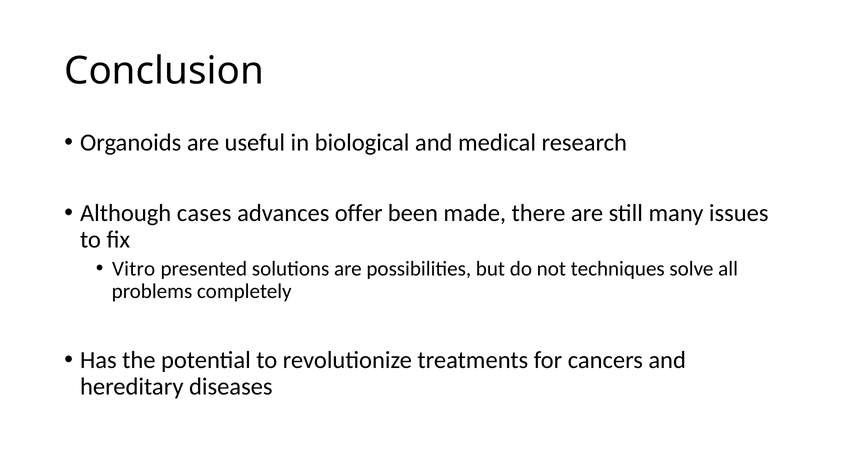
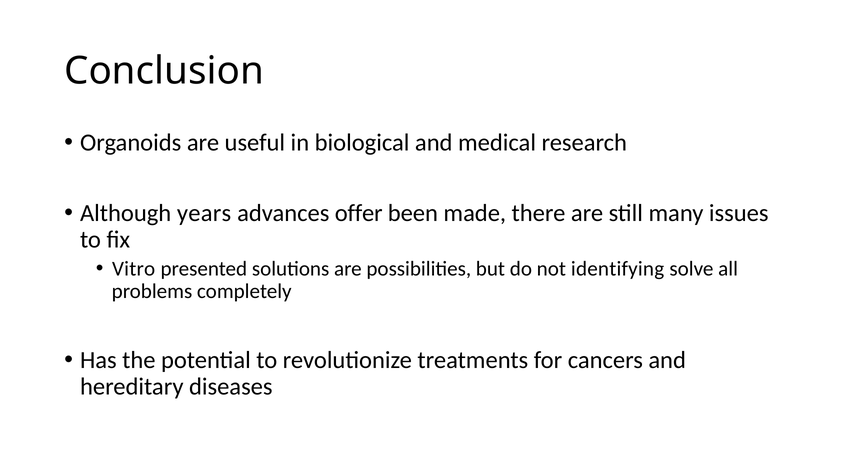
cases: cases -> years (204, 213)
techniques: techniques -> identifying (618, 269)
